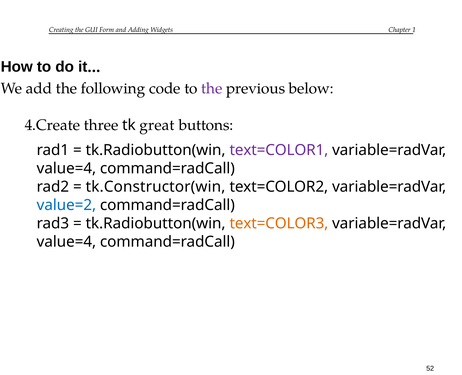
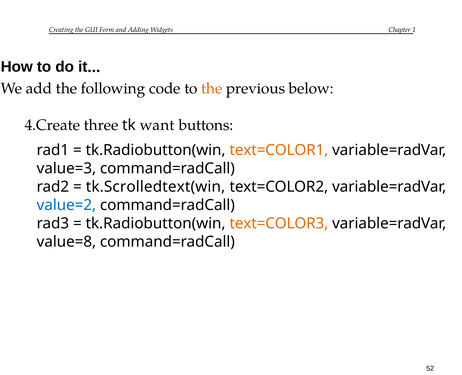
the colour: purple -> orange (212, 88)
great: great -> want (157, 125)
text=COLOR1 colour: purple -> orange (279, 150)
value=4: value=4 -> value=3 (66, 168)
tk.Constructor(win: tk.Constructor(win -> tk.Scrolledtext(win (155, 187)
value=4: value=4 -> value=8 (66, 242)
